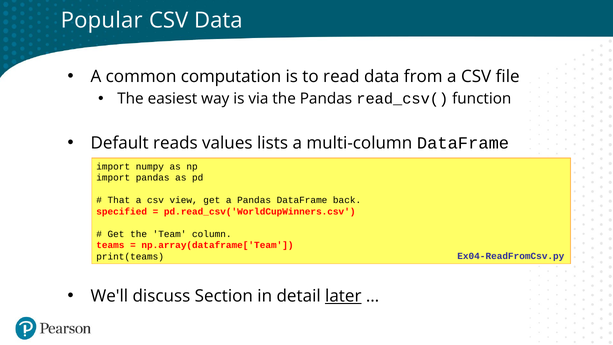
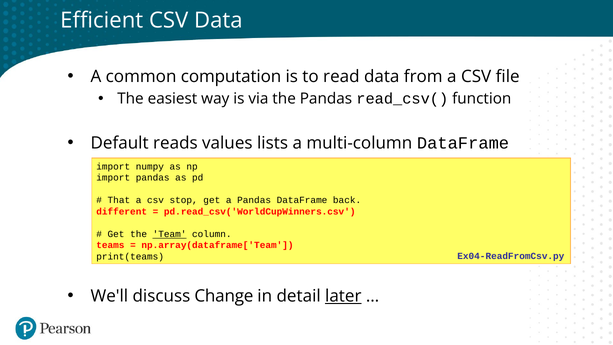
Popular: Popular -> Efficient (102, 20)
view: view -> stop (184, 200)
specified: specified -> different (122, 211)
Team underline: none -> present (170, 234)
Section: Section -> Change (224, 296)
